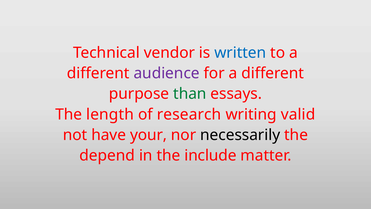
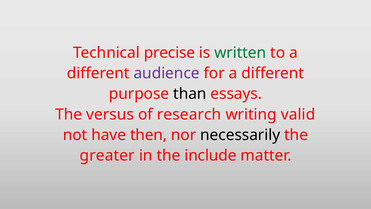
vendor: vendor -> precise (169, 53)
written colour: blue -> green (240, 53)
than colour: green -> black (190, 94)
length: length -> versus (110, 114)
your: your -> then (149, 135)
depend: depend -> greater (107, 155)
